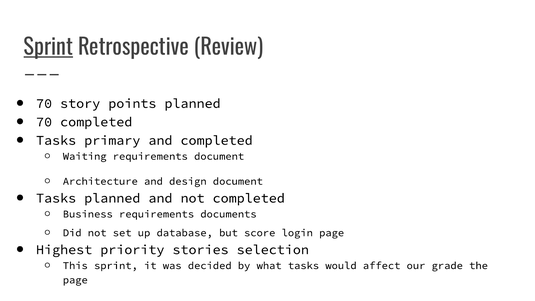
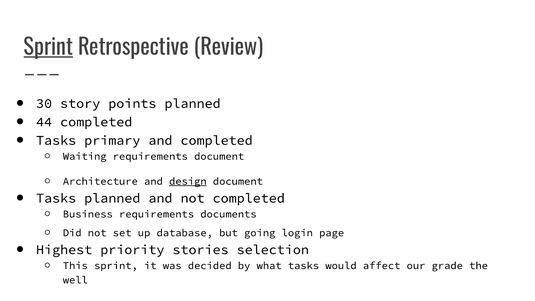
70: 70 -> 30 (44, 103)
70: 70 -> 44 (44, 122)
design underline: none -> present (188, 181)
score: score -> going (260, 233)
page: page -> well (75, 280)
